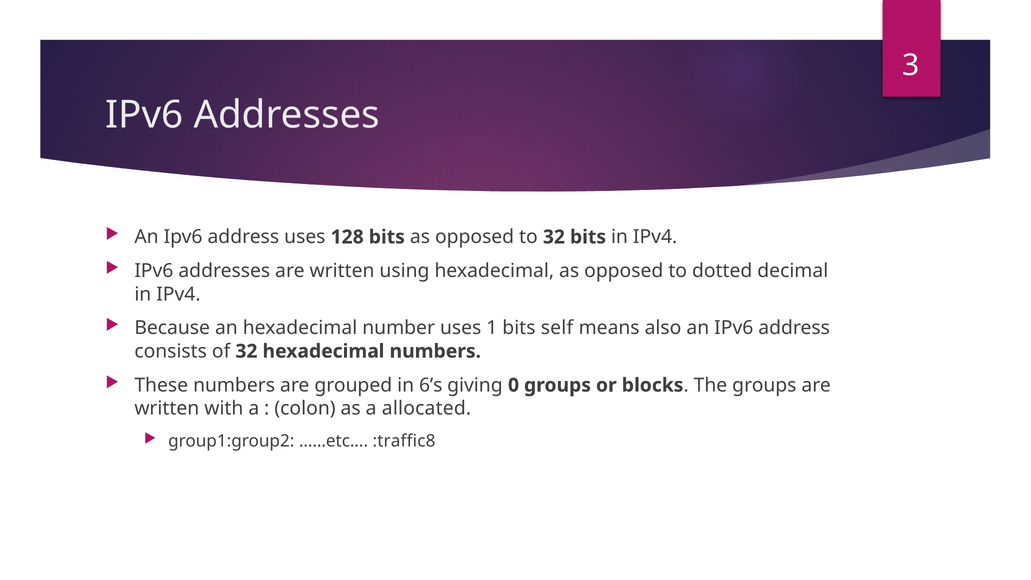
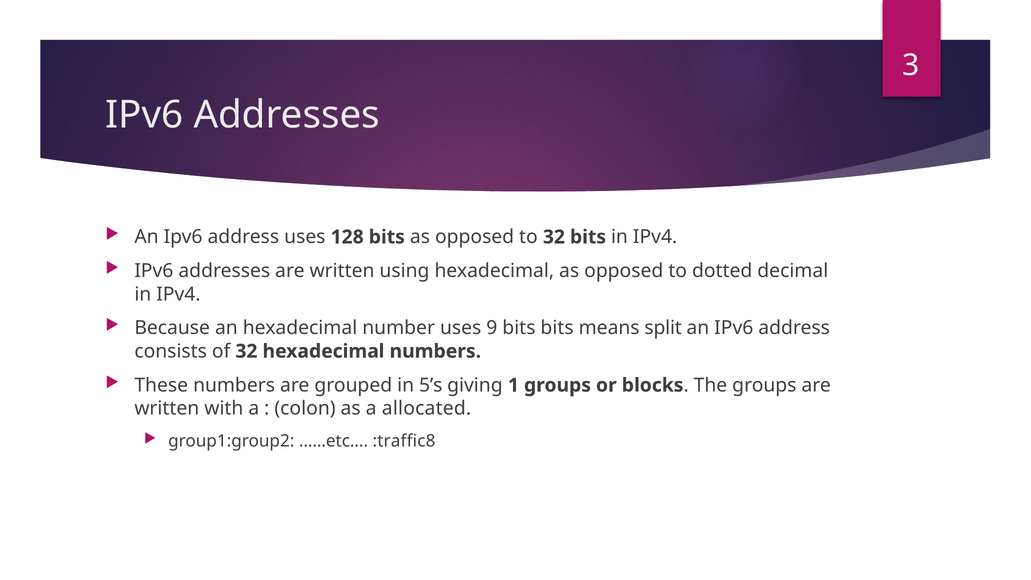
1: 1 -> 9 (492, 328)
bits self: self -> bits (557, 328)
also: also -> split (663, 328)
6’s: 6’s -> 5’s (431, 385)
0: 0 -> 1 (514, 385)
